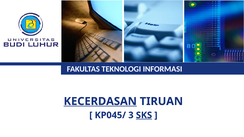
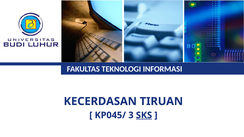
KECERDASAN underline: present -> none (100, 102)
